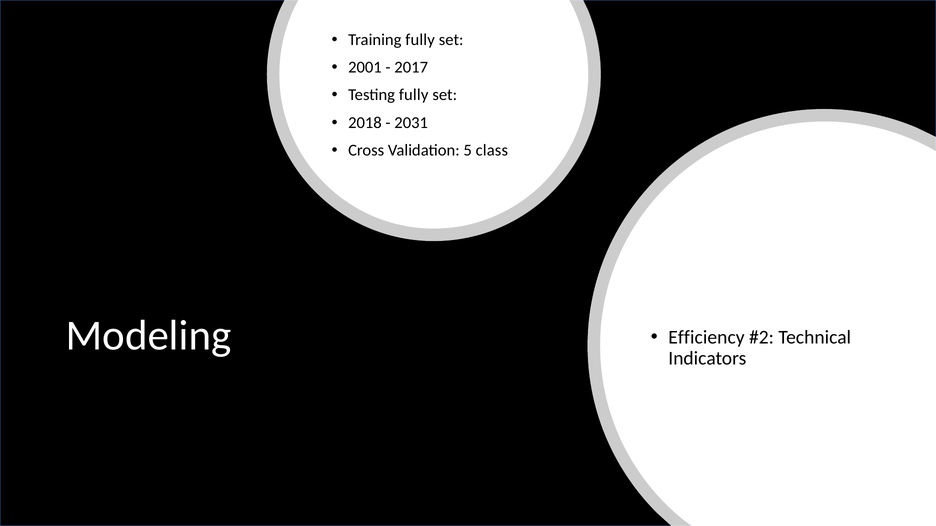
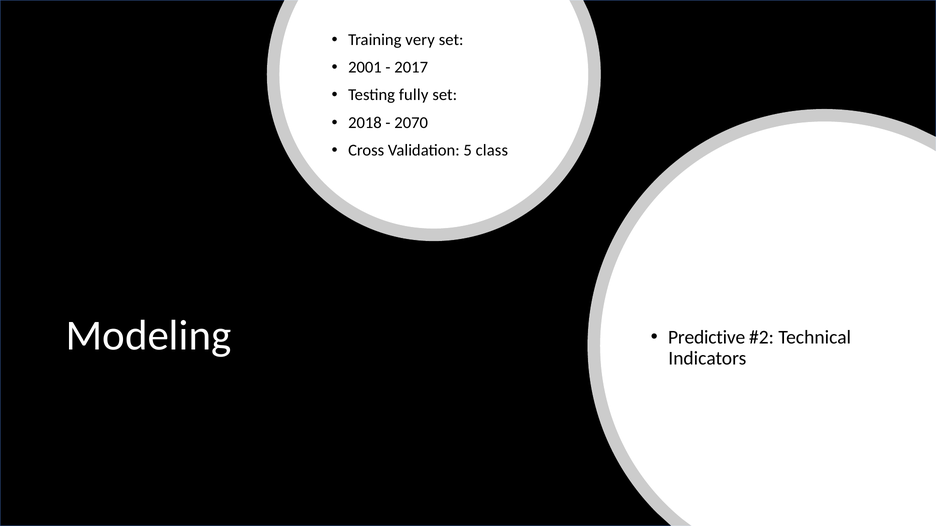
Training fully: fully -> very (420, 40)
2031: 2031 -> 2070 (411, 123)
Efficiency: Efficiency -> Predictive (707, 337)
